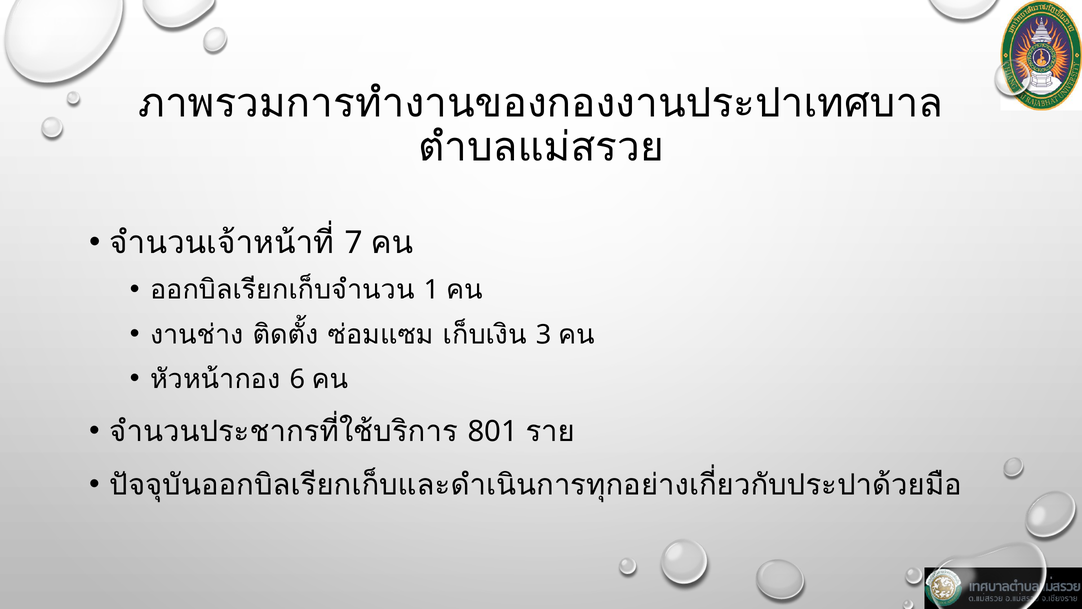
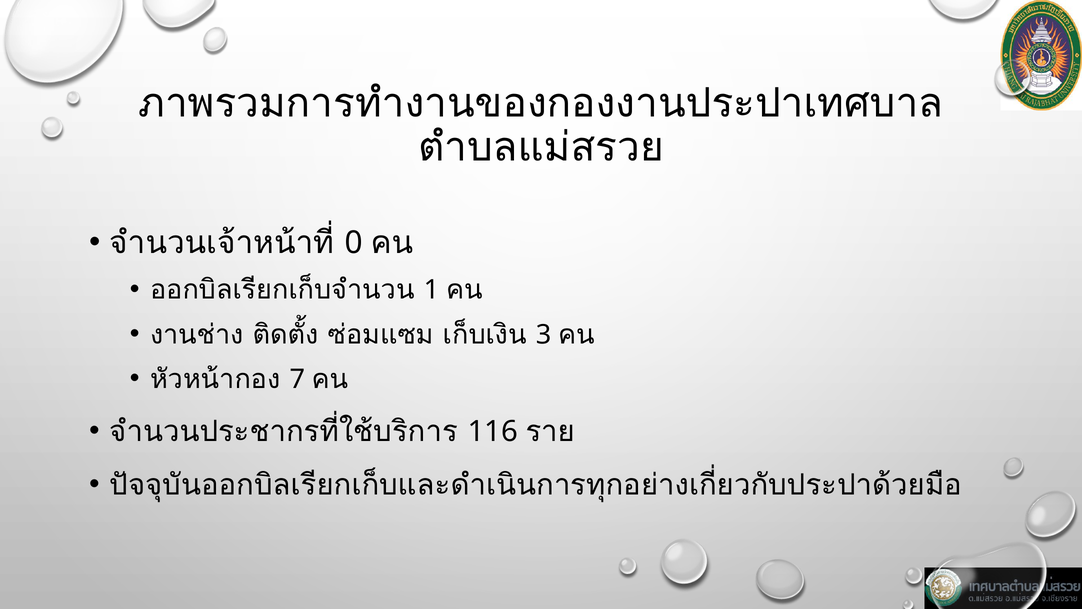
7: 7 -> 0 (354, 243)
6: 6 -> 7 (297, 379)
801: 801 -> 116 (493, 431)
